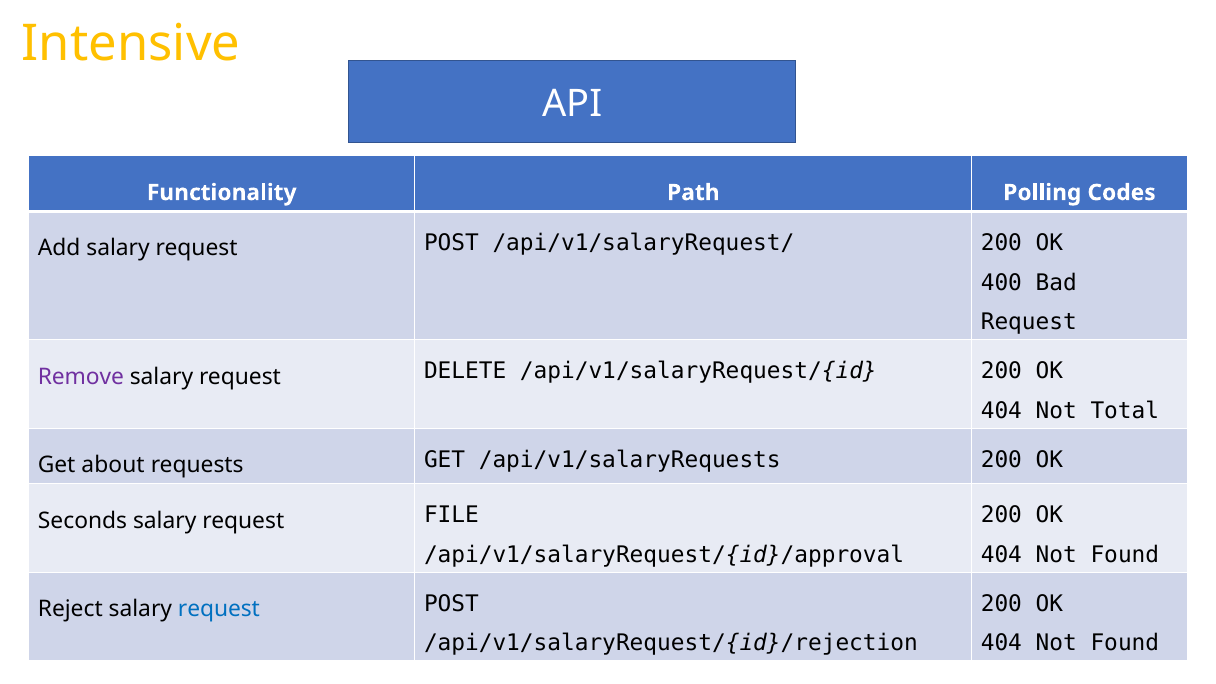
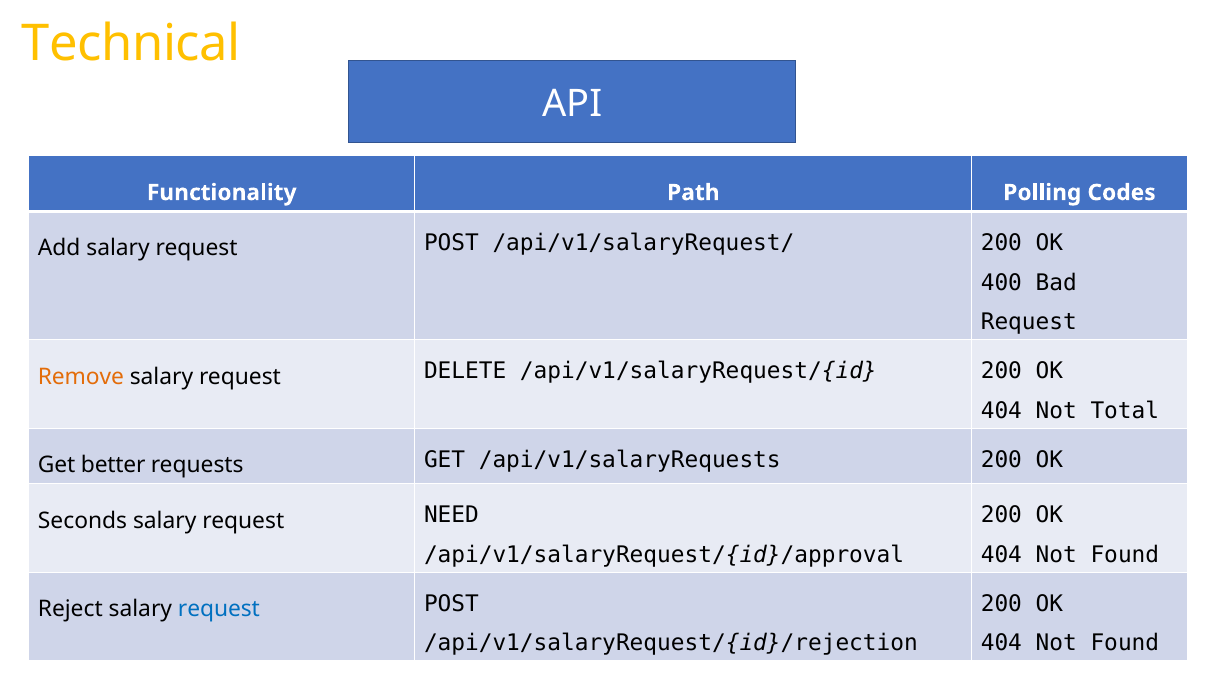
Intensive: Intensive -> Technical (131, 44)
Remove colour: purple -> orange (81, 376)
about: about -> better (113, 465)
FILE: FILE -> NEED (451, 515)
